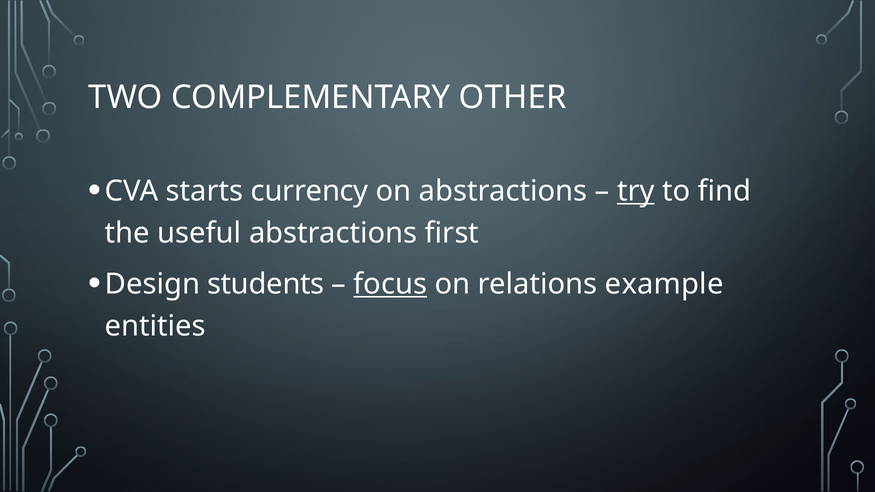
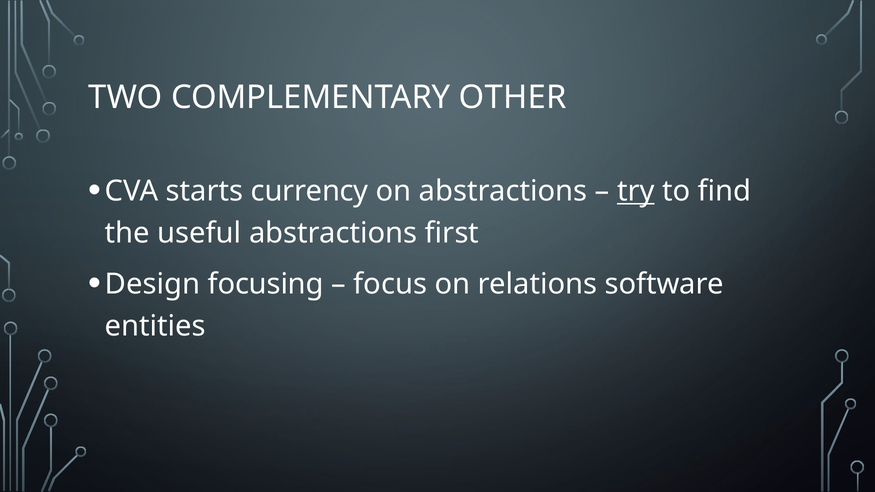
students: students -> focusing (266, 284)
focus underline: present -> none (390, 284)
example: example -> software (664, 284)
